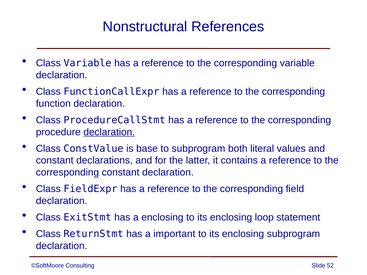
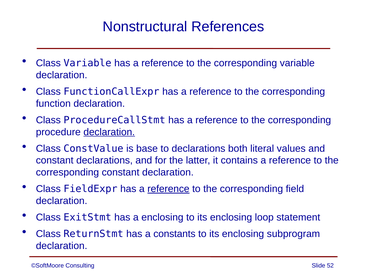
to subprogram: subprogram -> declarations (198, 149)
reference underline: none -> present (168, 189)
important: important -> constants (174, 234)
